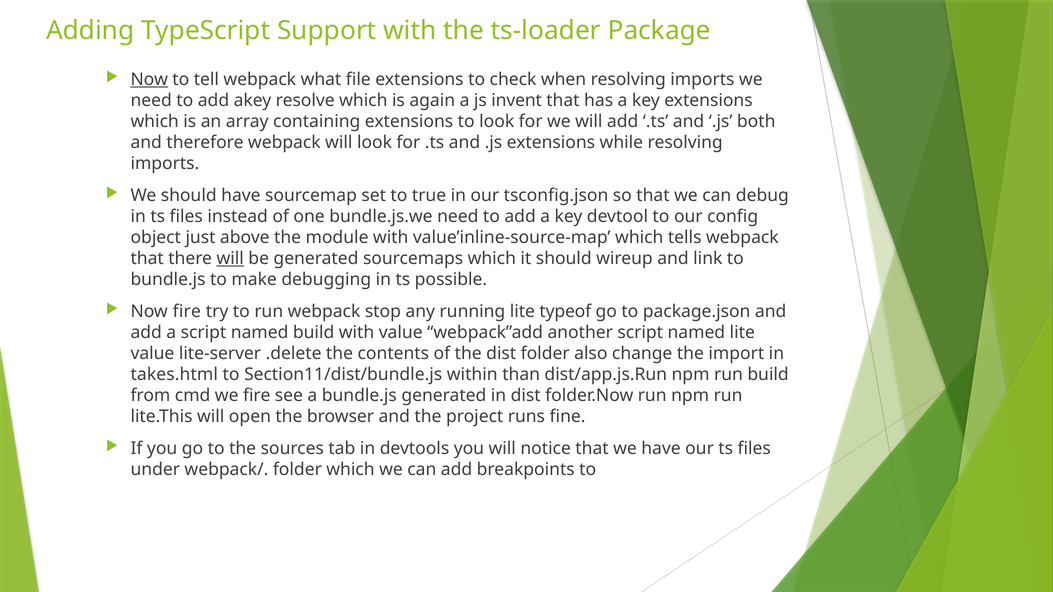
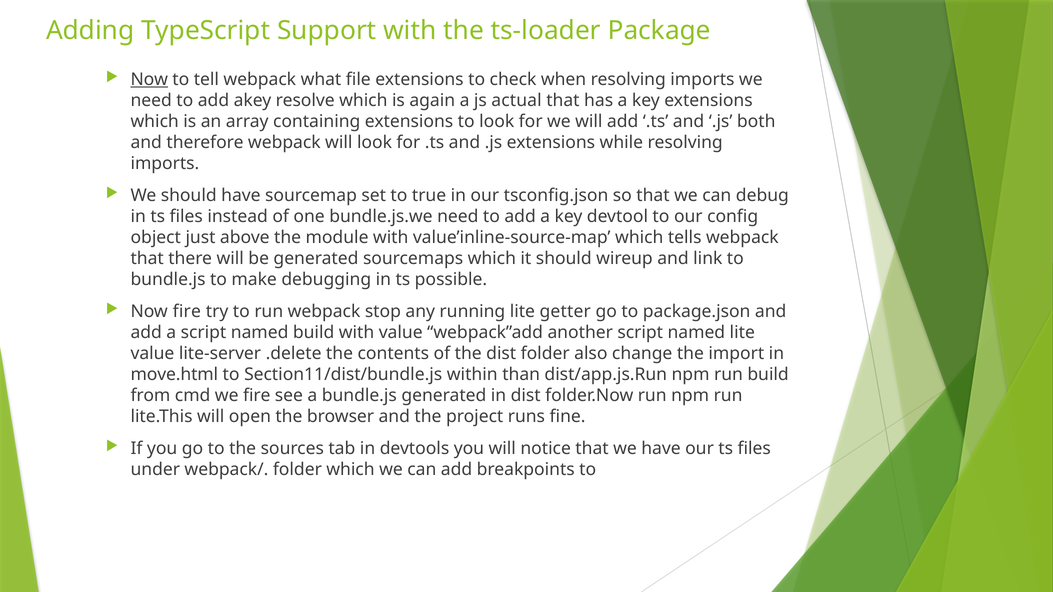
invent: invent -> actual (517, 101)
will underline: present -> none (230, 259)
typeof: typeof -> getter (565, 312)
takes.html: takes.html -> move.html (174, 375)
